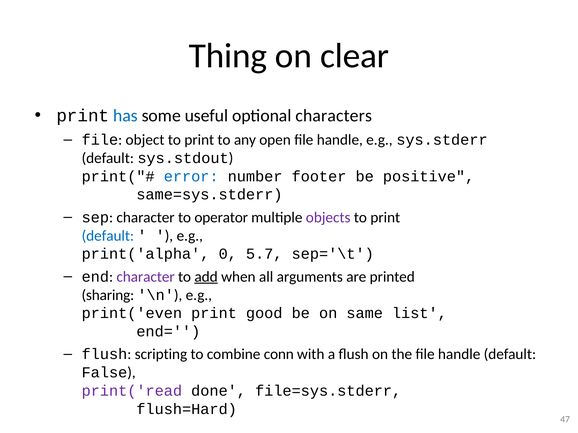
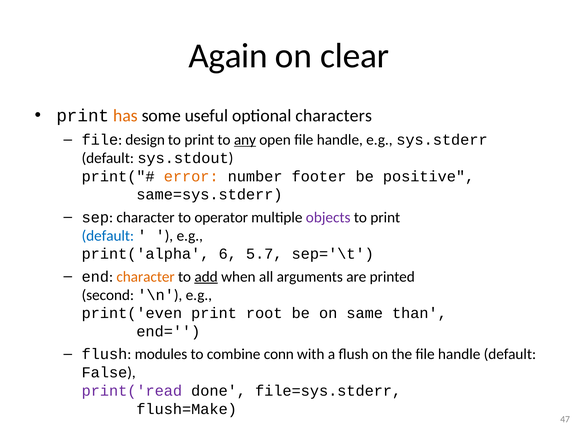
Thing: Thing -> Again (228, 56)
has colour: blue -> orange (126, 116)
object: object -> design (145, 140)
any underline: none -> present (245, 140)
error colour: blue -> orange (191, 177)
0: 0 -> 6 (228, 254)
character colour: purple -> orange (146, 277)
sharing: sharing -> second (108, 295)
good: good -> root (264, 314)
list: list -> than (419, 314)
scripting: scripting -> modules (161, 355)
flush=Hard: flush=Hard -> flush=Make (187, 410)
